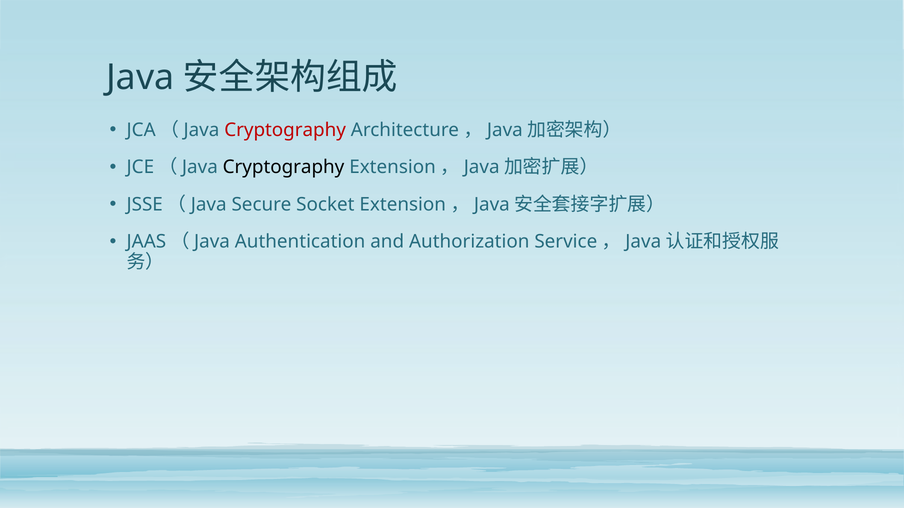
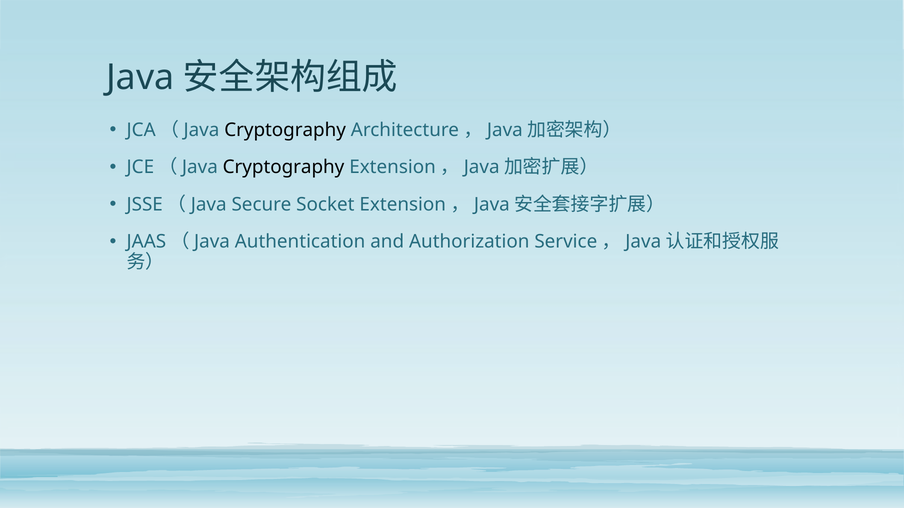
Cryptography colour: red -> black (285, 130)
